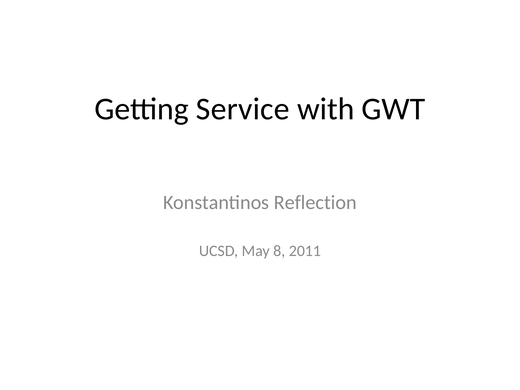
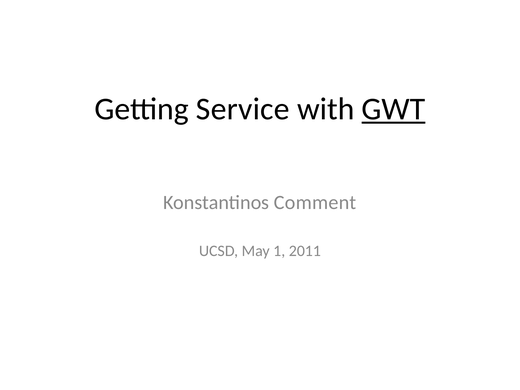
GWT underline: none -> present (393, 109)
Reflection: Reflection -> Comment (315, 202)
8: 8 -> 1 (279, 251)
